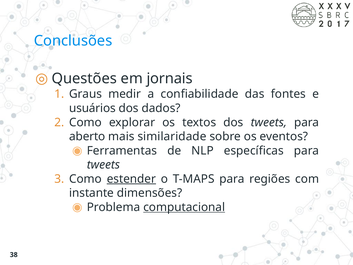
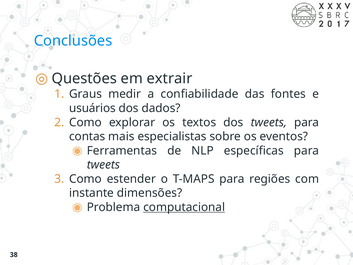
jornais: jornais -> extrair (169, 78)
aberto: aberto -> contas (87, 136)
similaridade: similaridade -> especialistas (172, 136)
estender underline: present -> none (131, 179)
